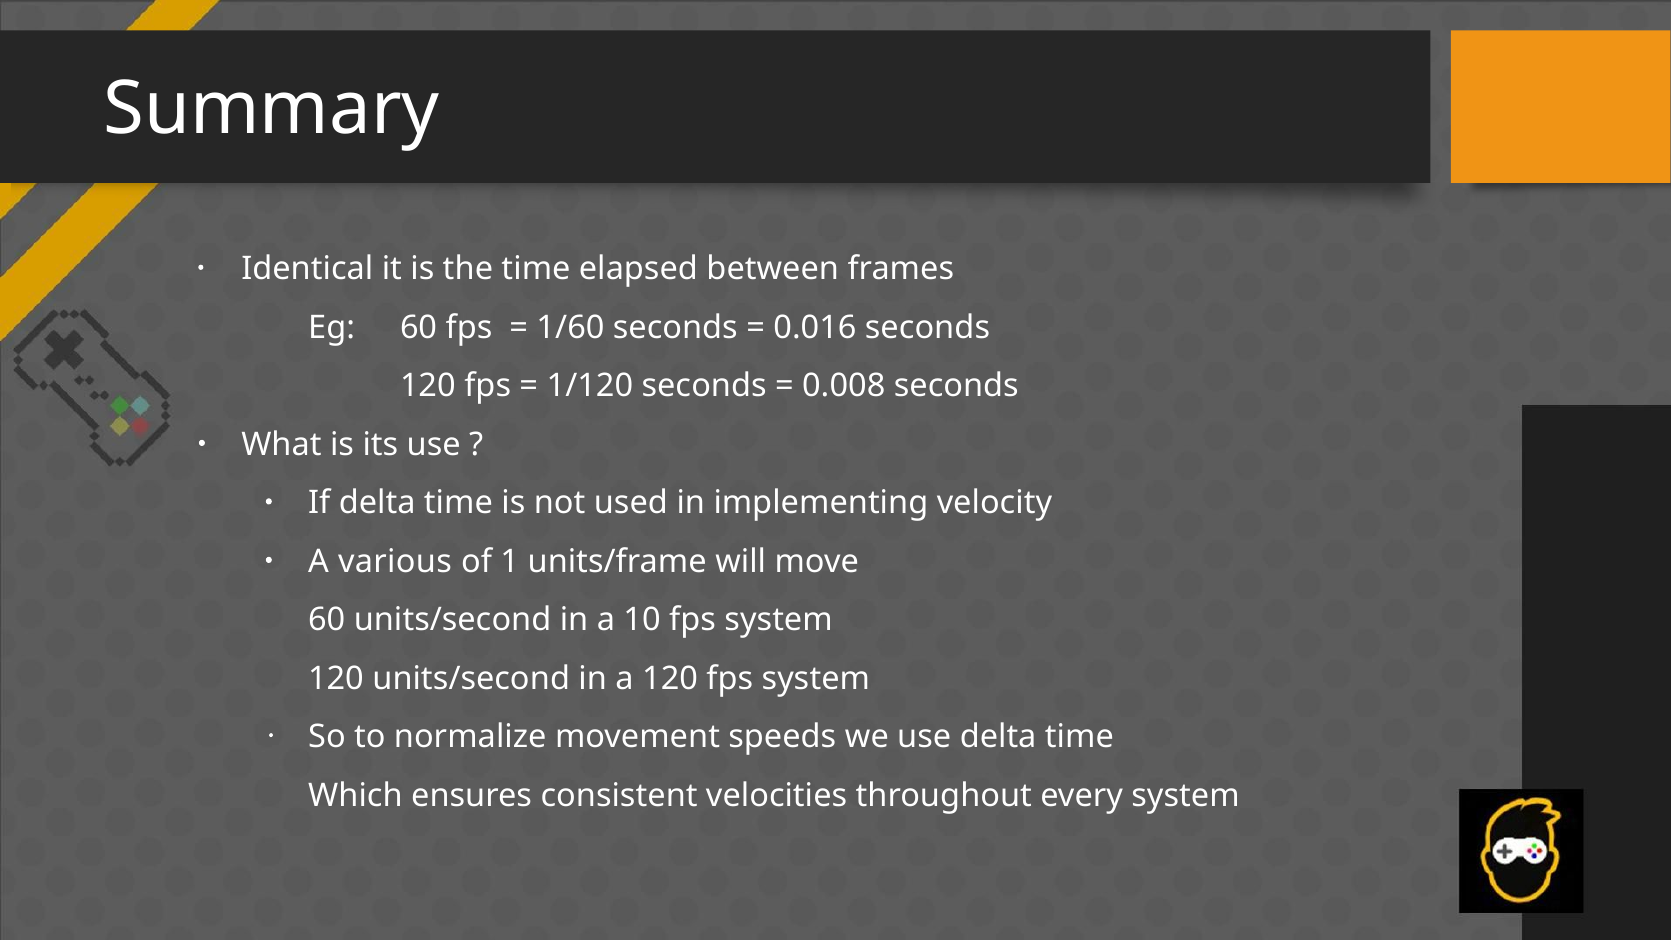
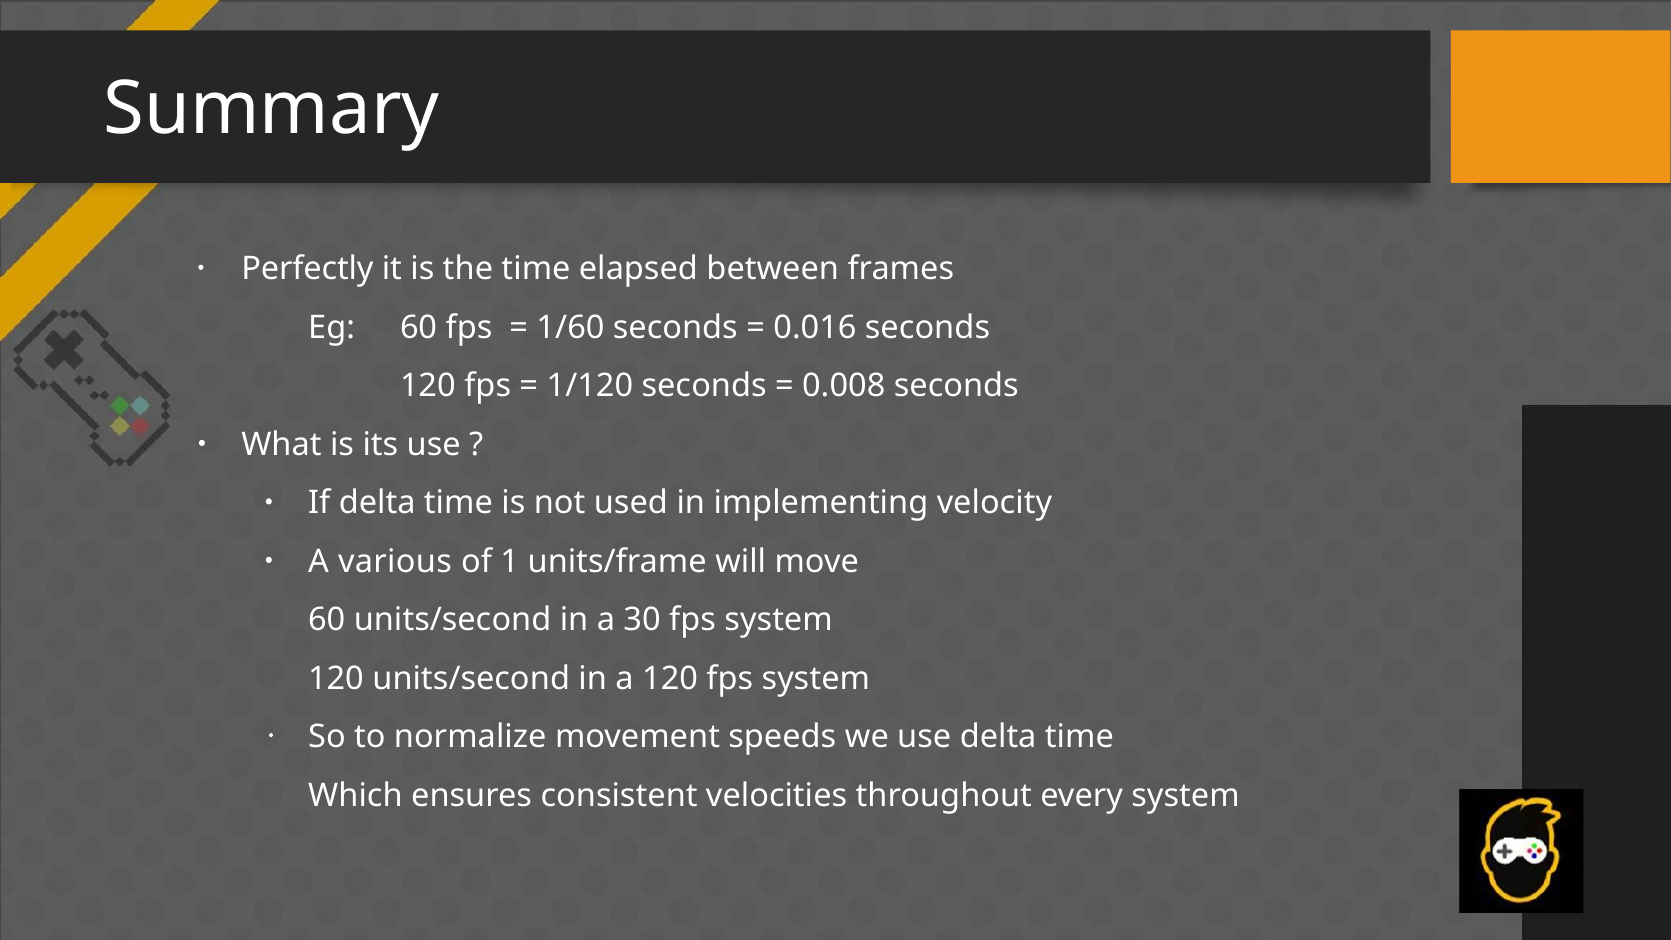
Identical: Identical -> Perfectly (307, 269)
10: 10 -> 30 (642, 620)
